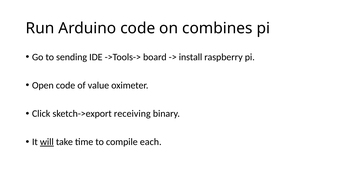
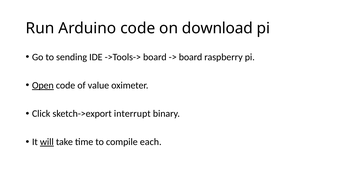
combines: combines -> download (217, 28)
install: install -> board (191, 57)
Open underline: none -> present (43, 85)
receiving: receiving -> interrupt (132, 113)
